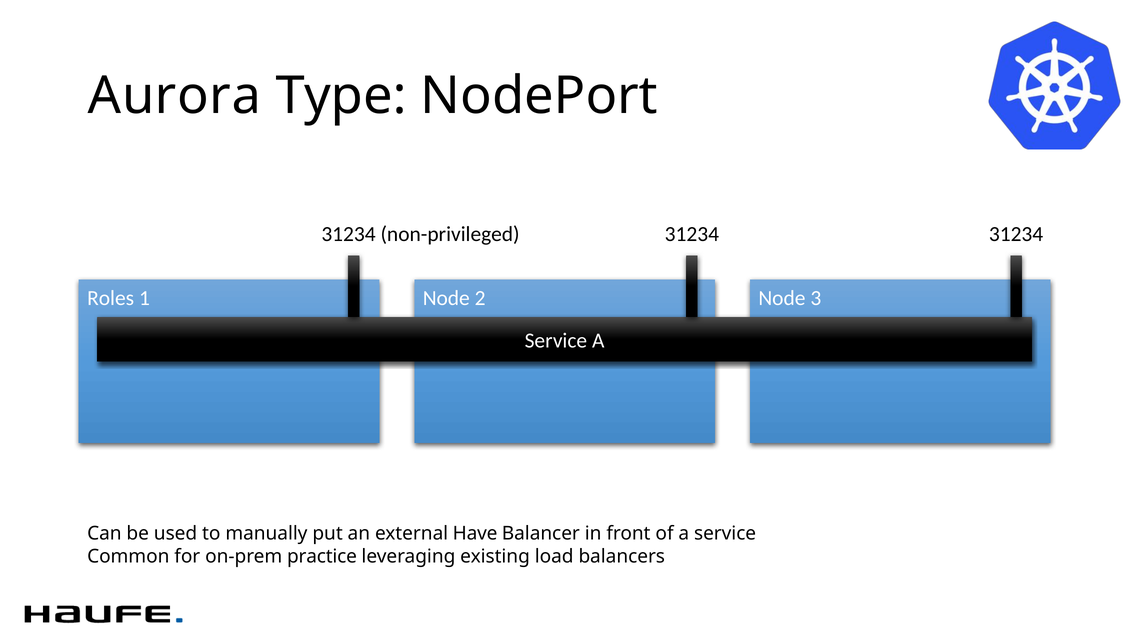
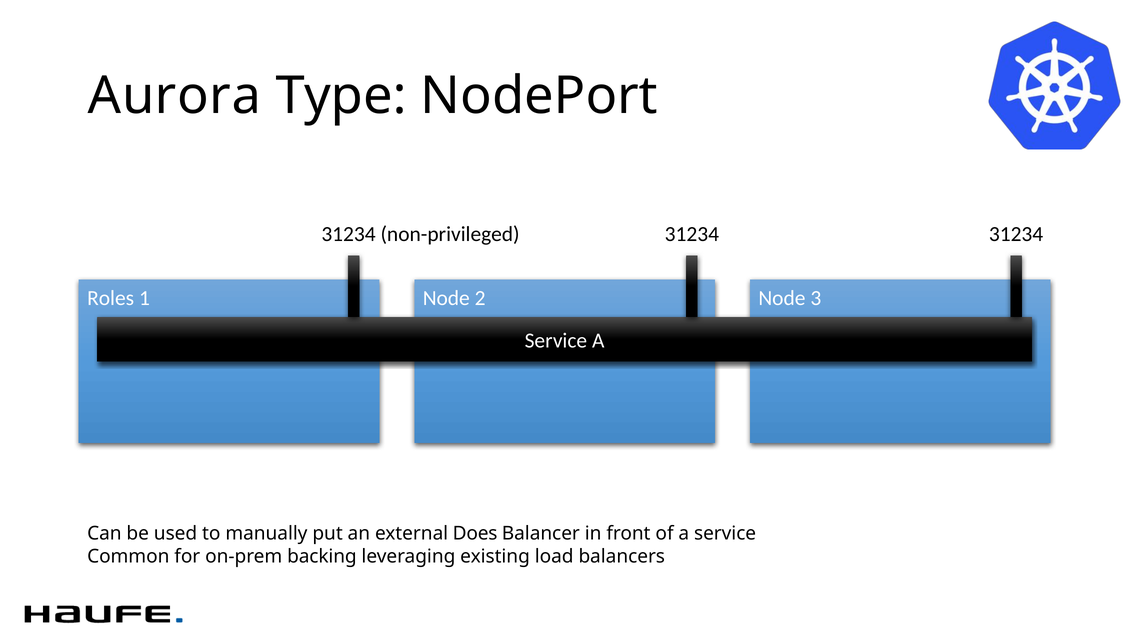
Have: Have -> Does (475, 534)
practice: practice -> backing (322, 556)
